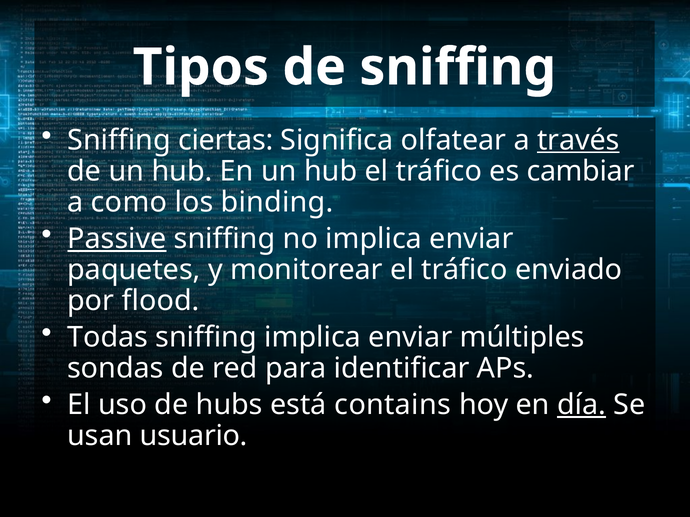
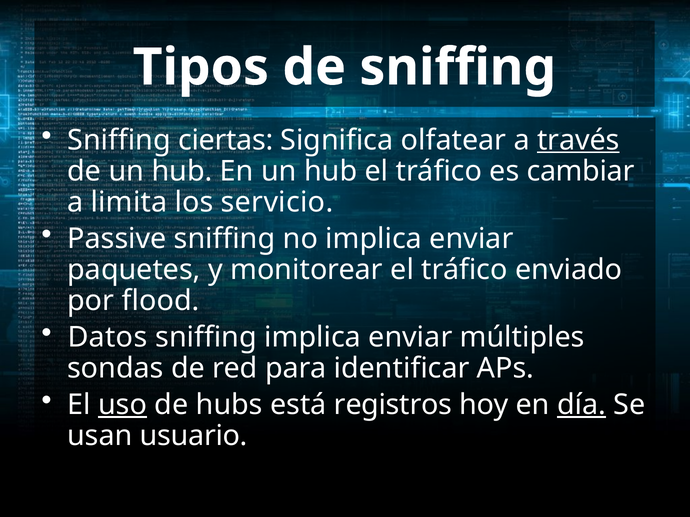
como: como -> limita (129, 202)
binding: binding -> servicio (277, 202)
Passive underline: present -> none (117, 239)
Todas: Todas -> Datos (107, 337)
uso underline: none -> present (123, 405)
contains: contains -> registros (393, 405)
